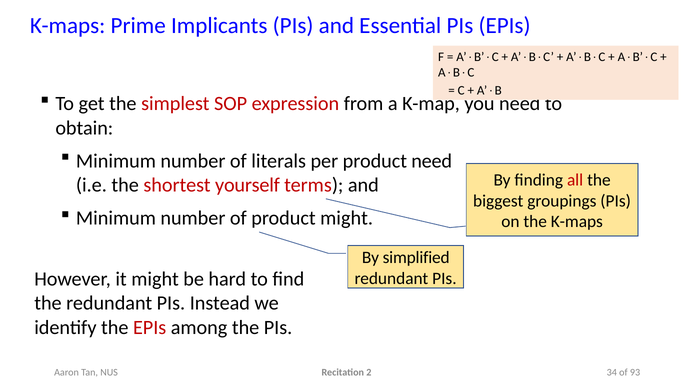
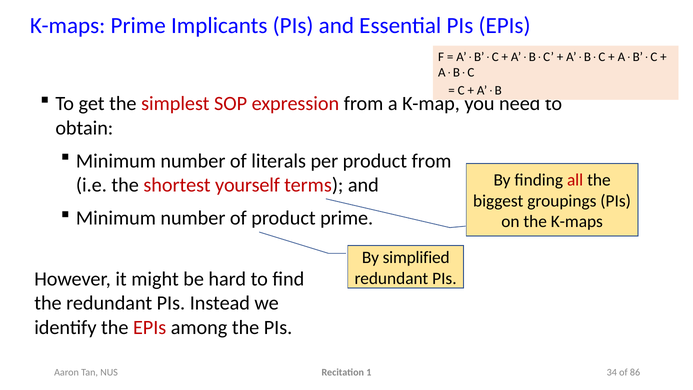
product need: need -> from (432, 161)
product might: might -> prime (347, 218)
93: 93 -> 86 (635, 372)
2: 2 -> 1 (369, 372)
